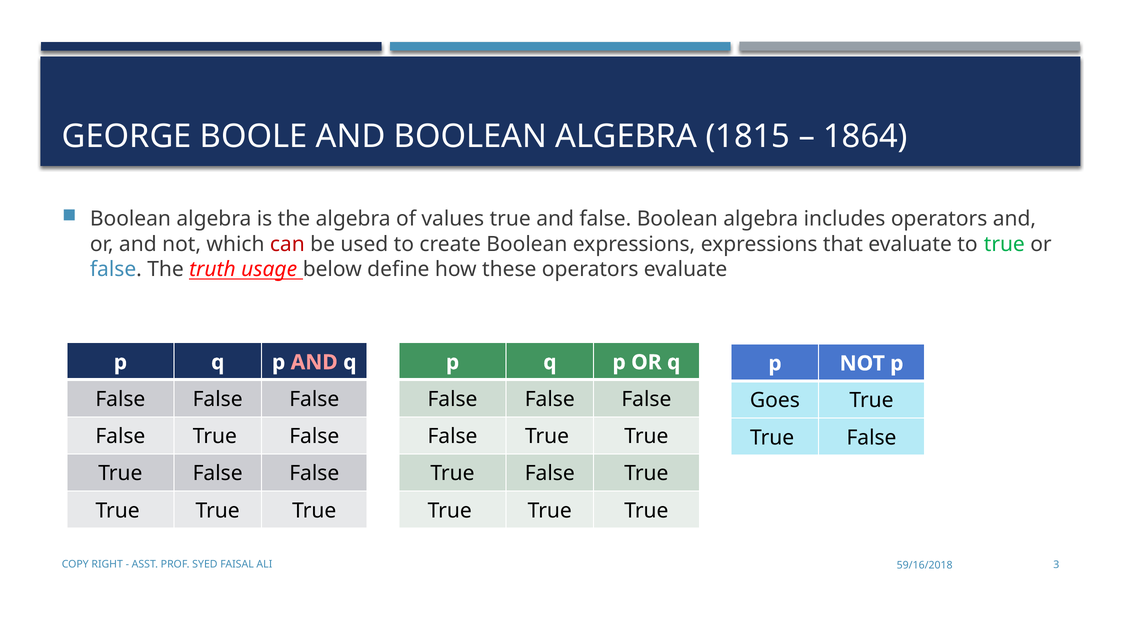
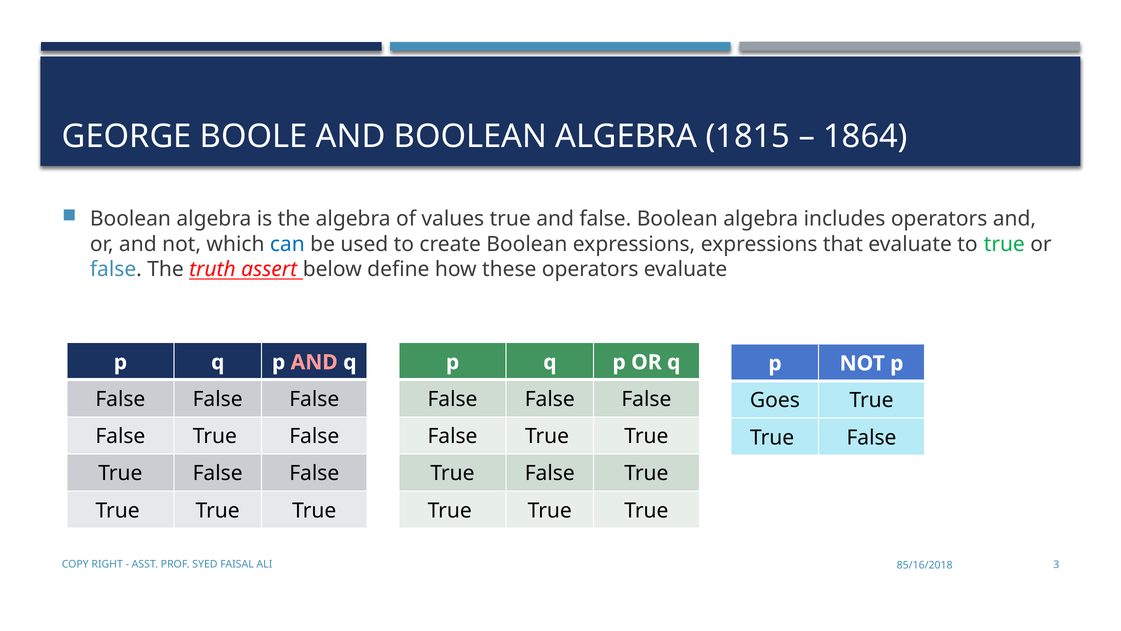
can colour: red -> blue (287, 244)
usage: usage -> assert (269, 269)
59/16/2018: 59/16/2018 -> 85/16/2018 (925, 565)
